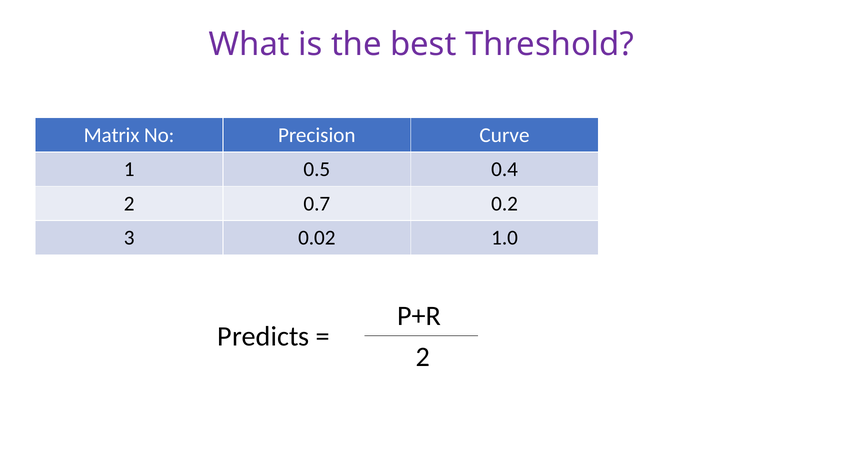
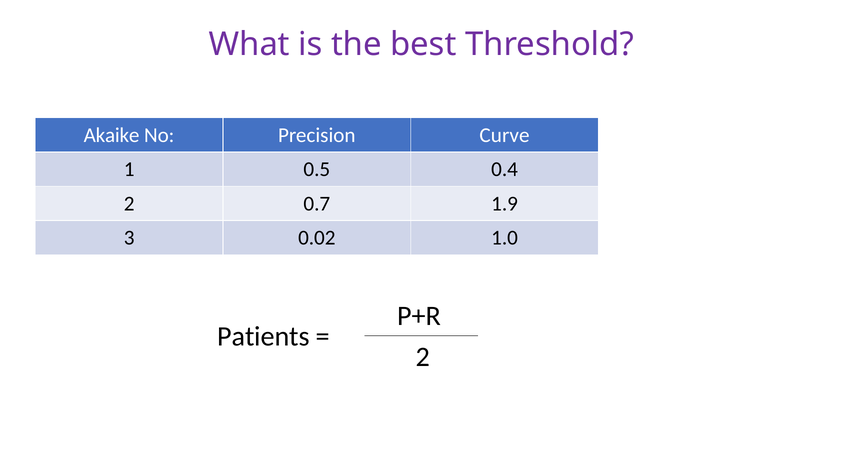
Matrix: Matrix -> Akaike (112, 135)
0.2: 0.2 -> 1.9 (505, 204)
Predicts: Predicts -> Patients (264, 337)
